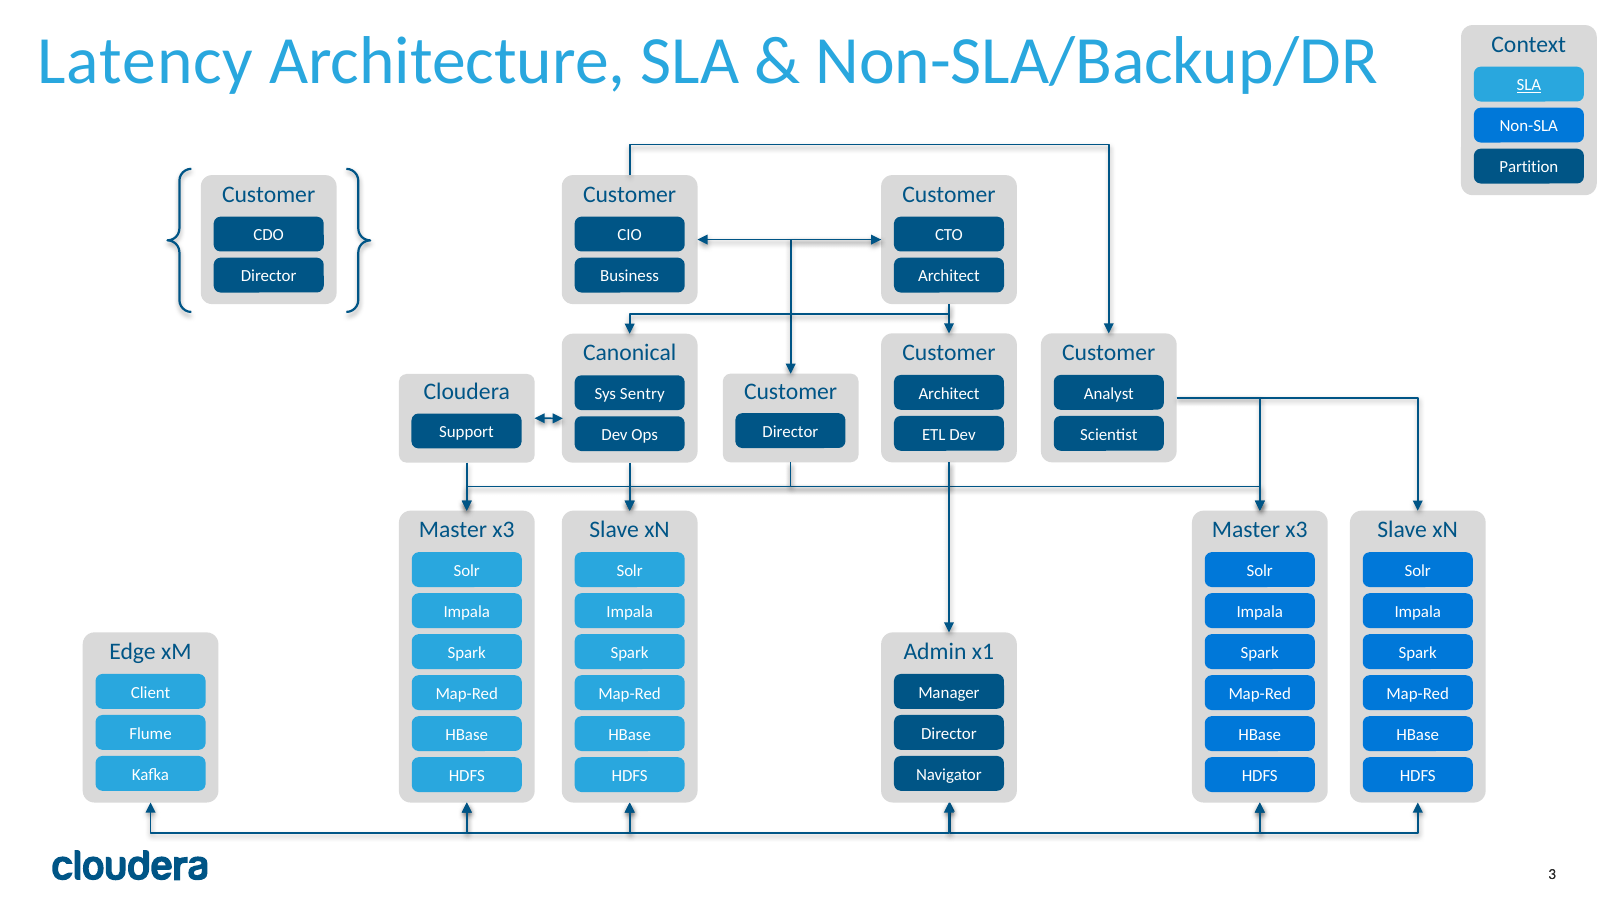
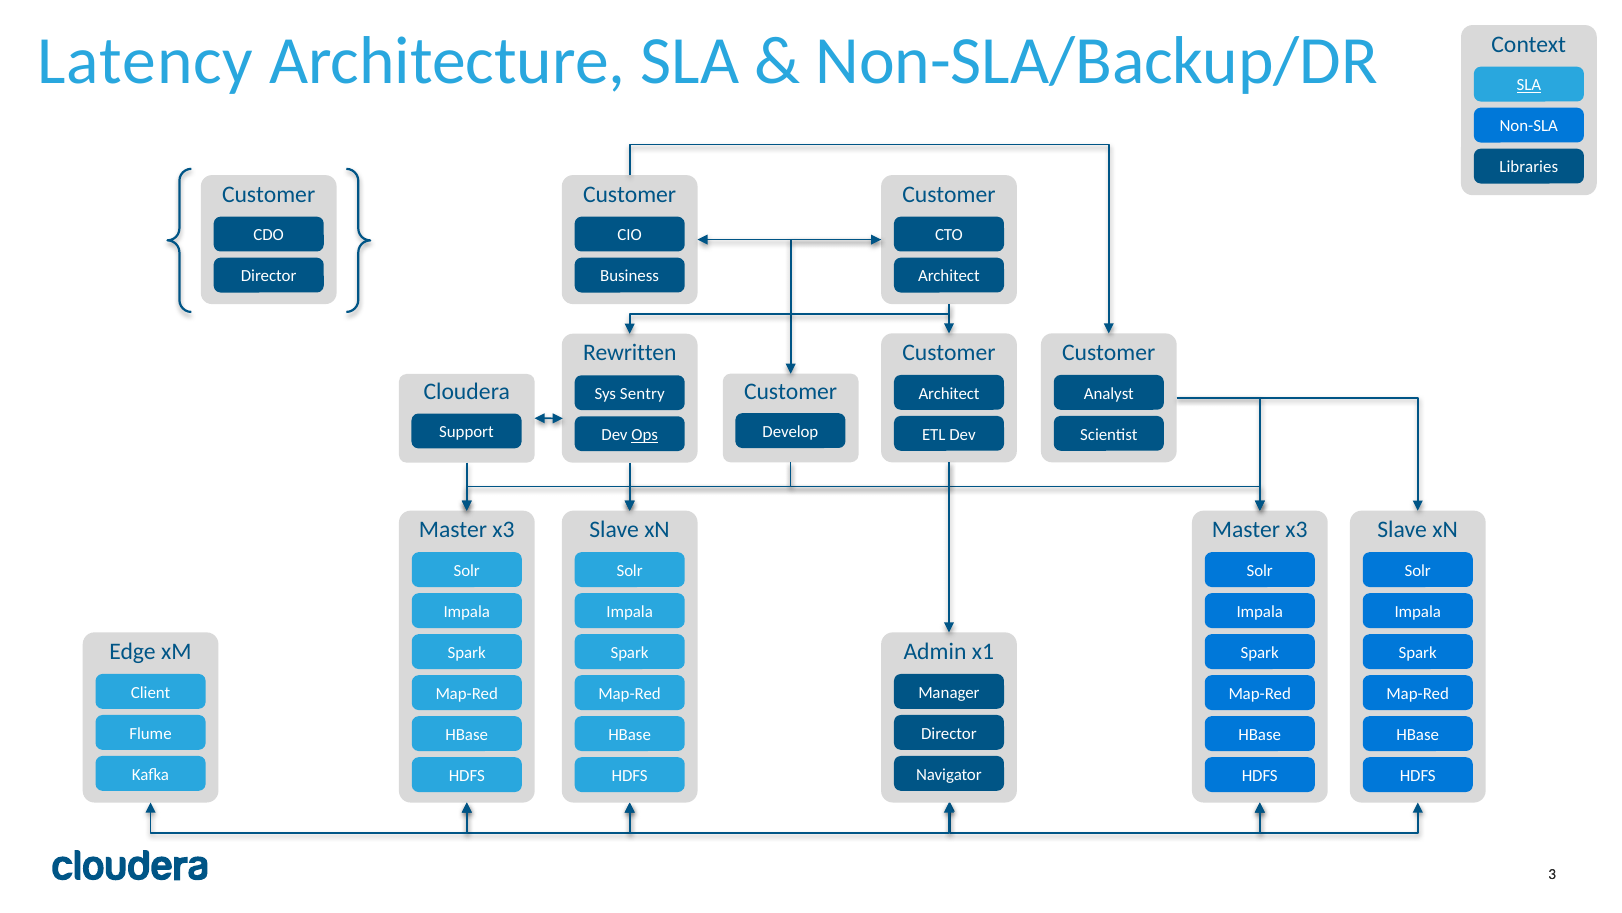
Partition: Partition -> Libraries (1529, 167)
Canonical: Canonical -> Rewritten (630, 353)
Director: Director -> Develop (790, 432)
Ops underline: none -> present (645, 435)
